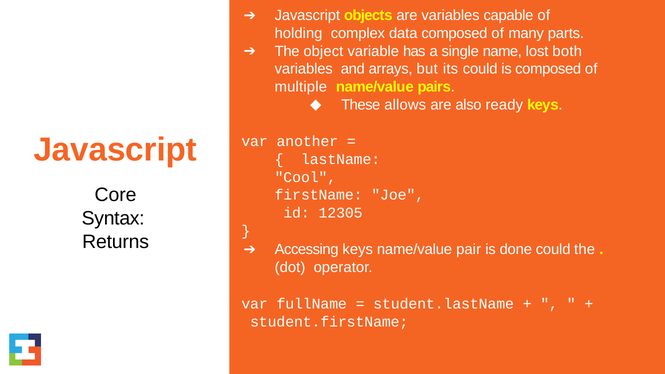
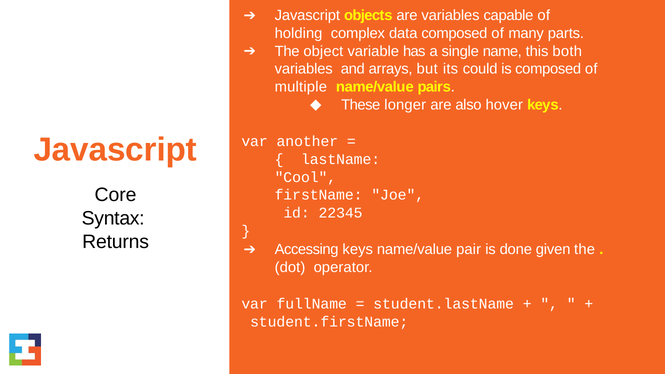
lost: lost -> this (537, 51)
allows: allows -> longer (405, 105)
ready: ready -> hover (504, 105)
12305: 12305 -> 22345 (341, 213)
done could: could -> given (553, 250)
